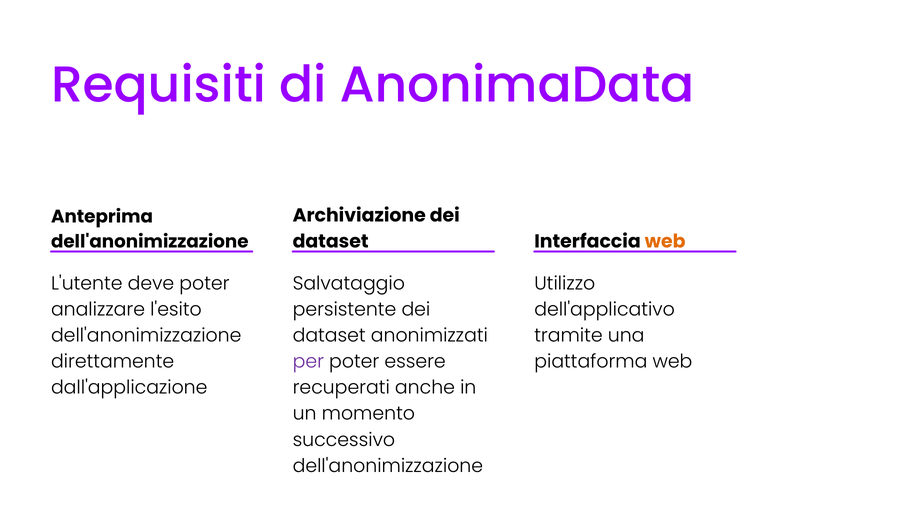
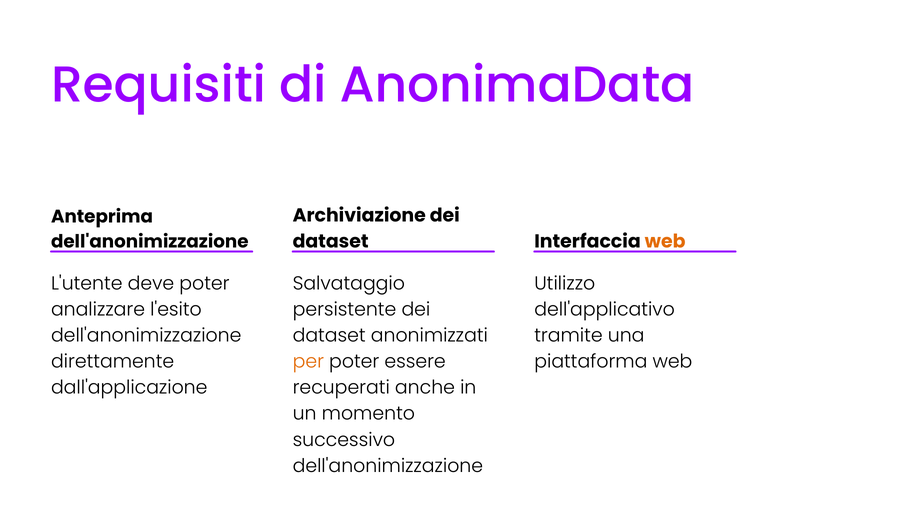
per colour: purple -> orange (308, 362)
